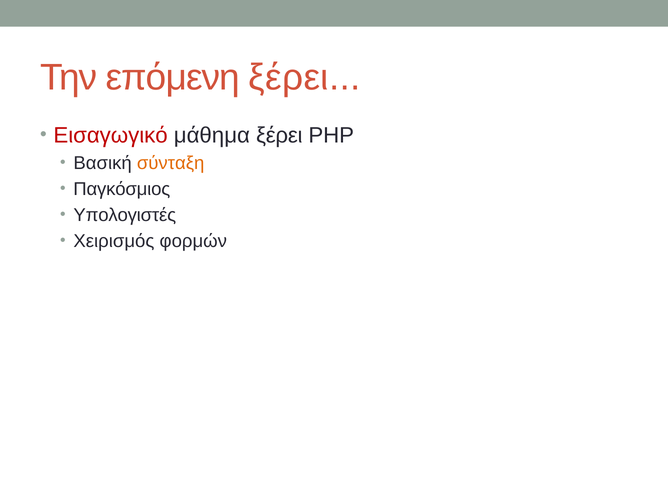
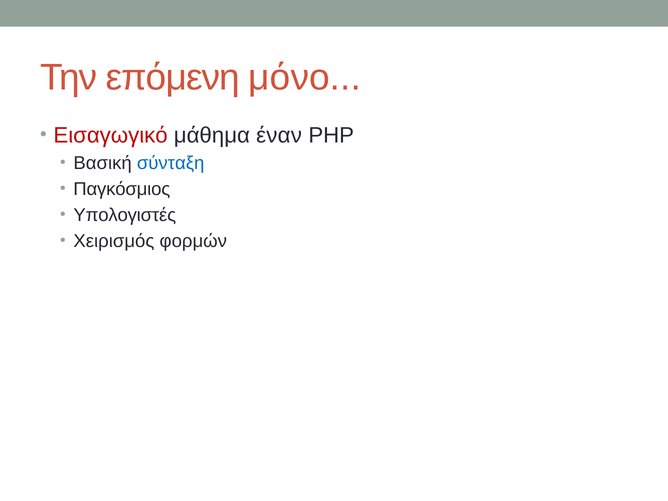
επόμενη ξέρει: ξέρει -> μόνο (305, 78)
μάθημα ξέρει: ξέρει -> έναν (279, 135)
σύνταξη colour: orange -> blue (171, 163)
